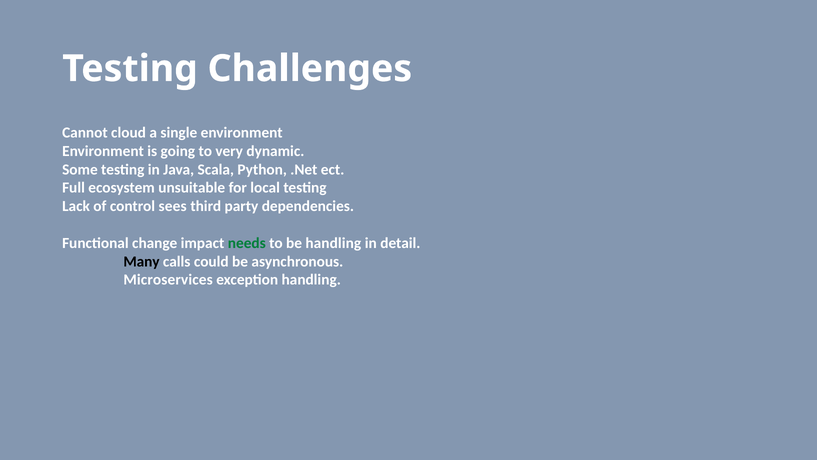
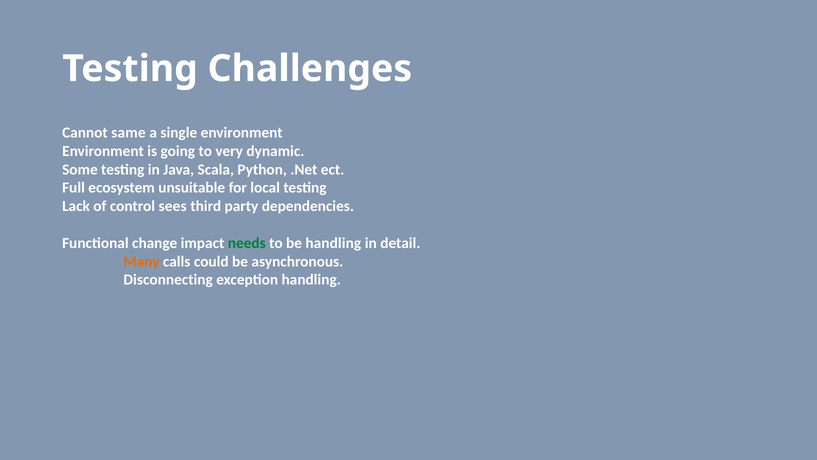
cloud: cloud -> same (128, 133)
Many colour: black -> orange (142, 261)
Microservices: Microservices -> Disconnecting (168, 280)
